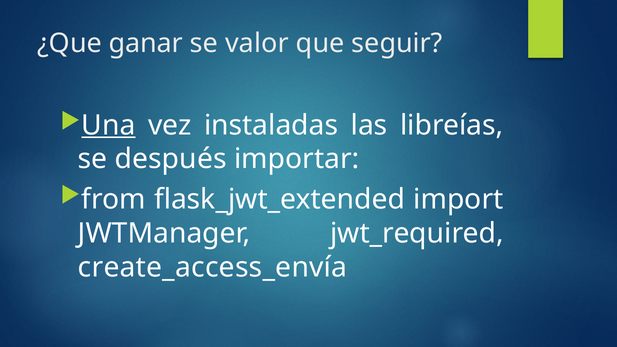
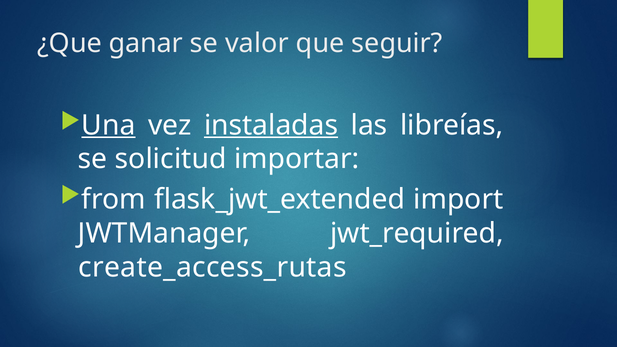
instaladas underline: none -> present (271, 125)
después: después -> solicitud (171, 159)
create_access_envía: create_access_envía -> create_access_rutas (212, 268)
